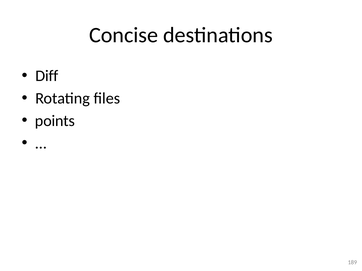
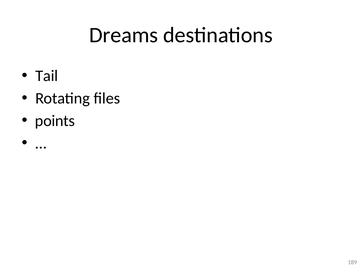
Concise: Concise -> Dreams (124, 35)
Diff: Diff -> Tail (47, 76)
